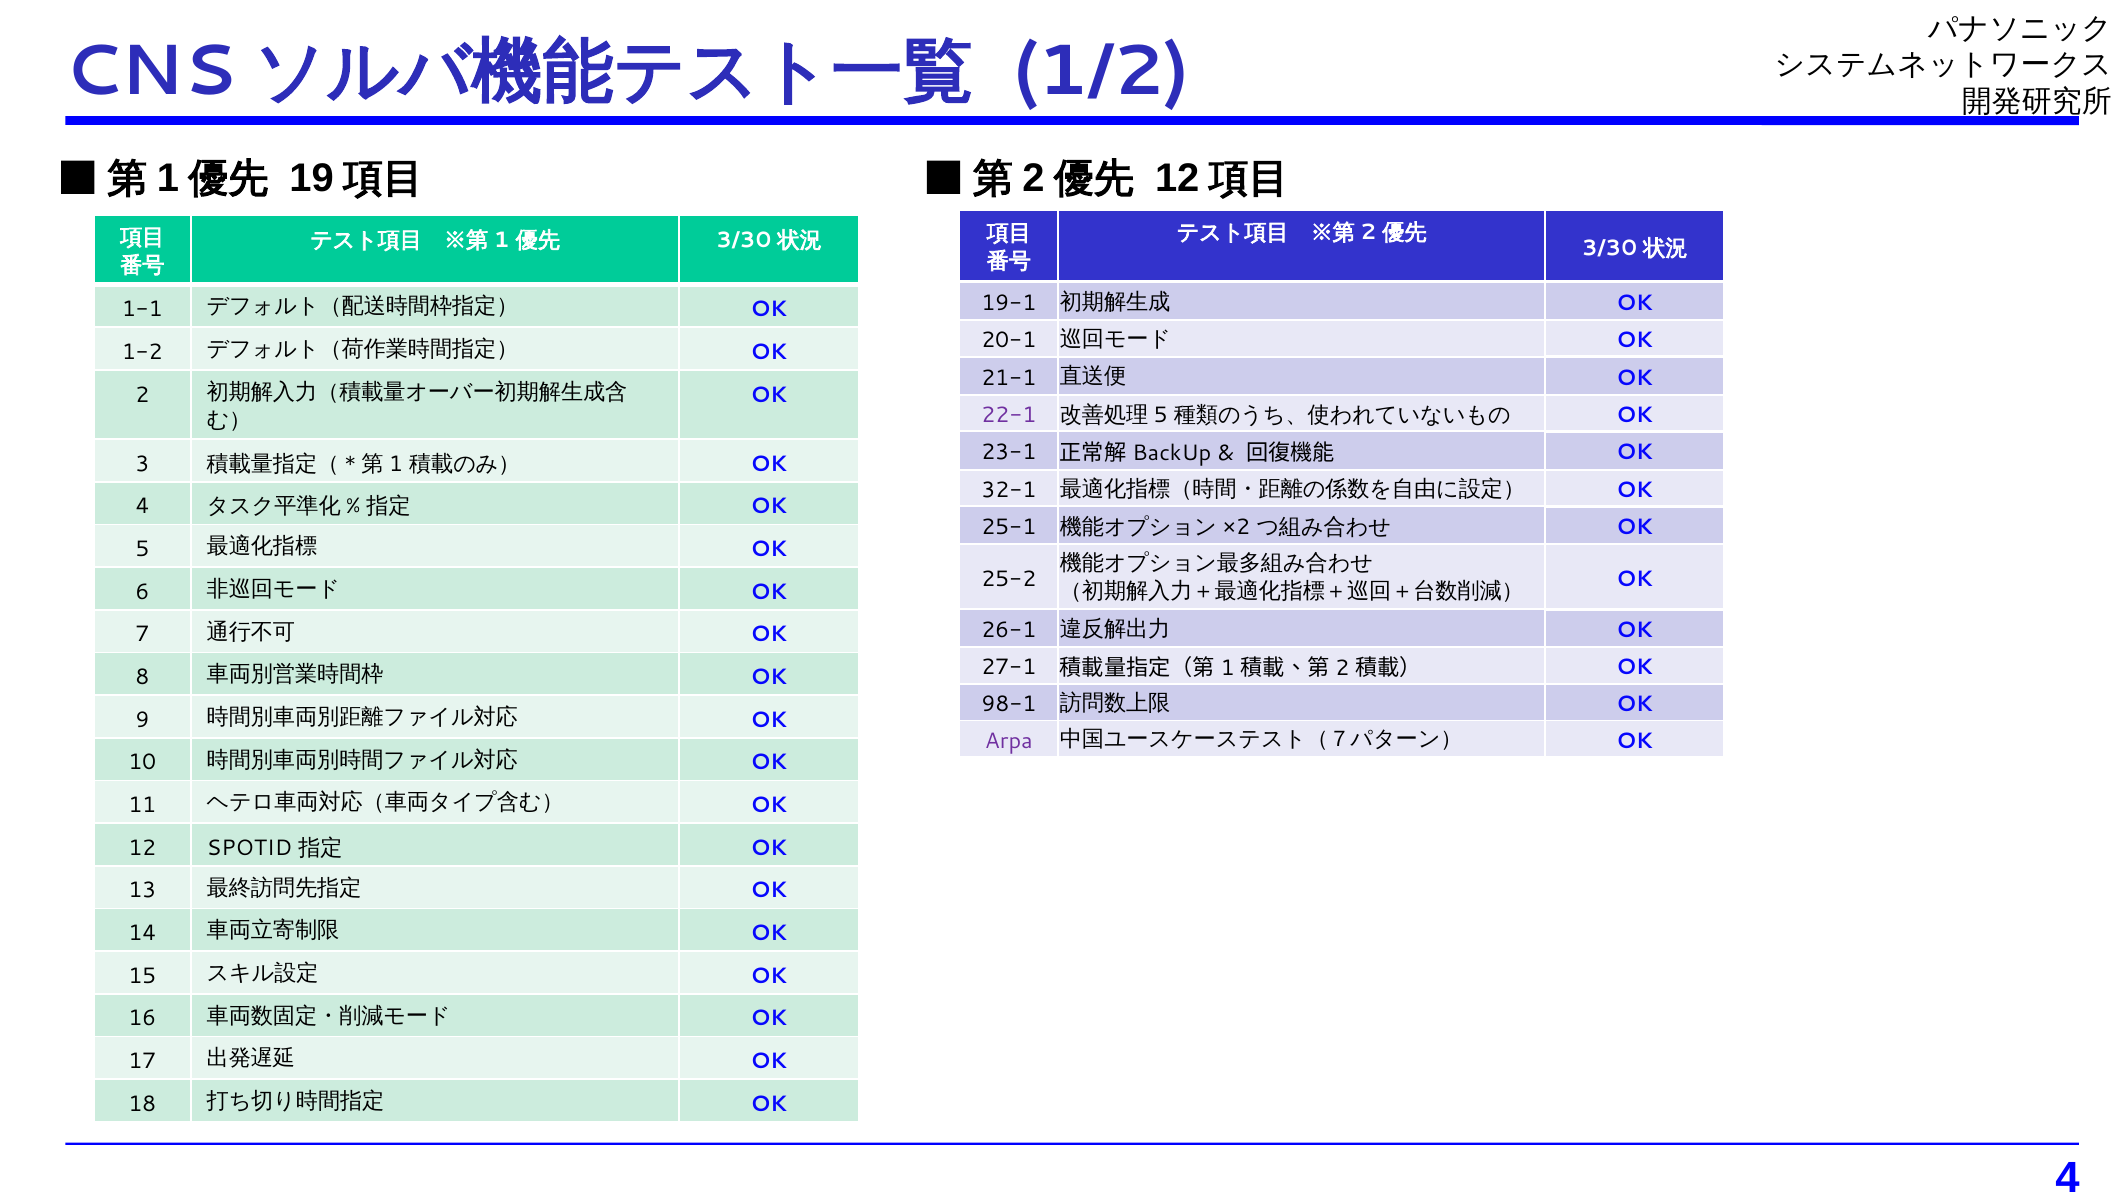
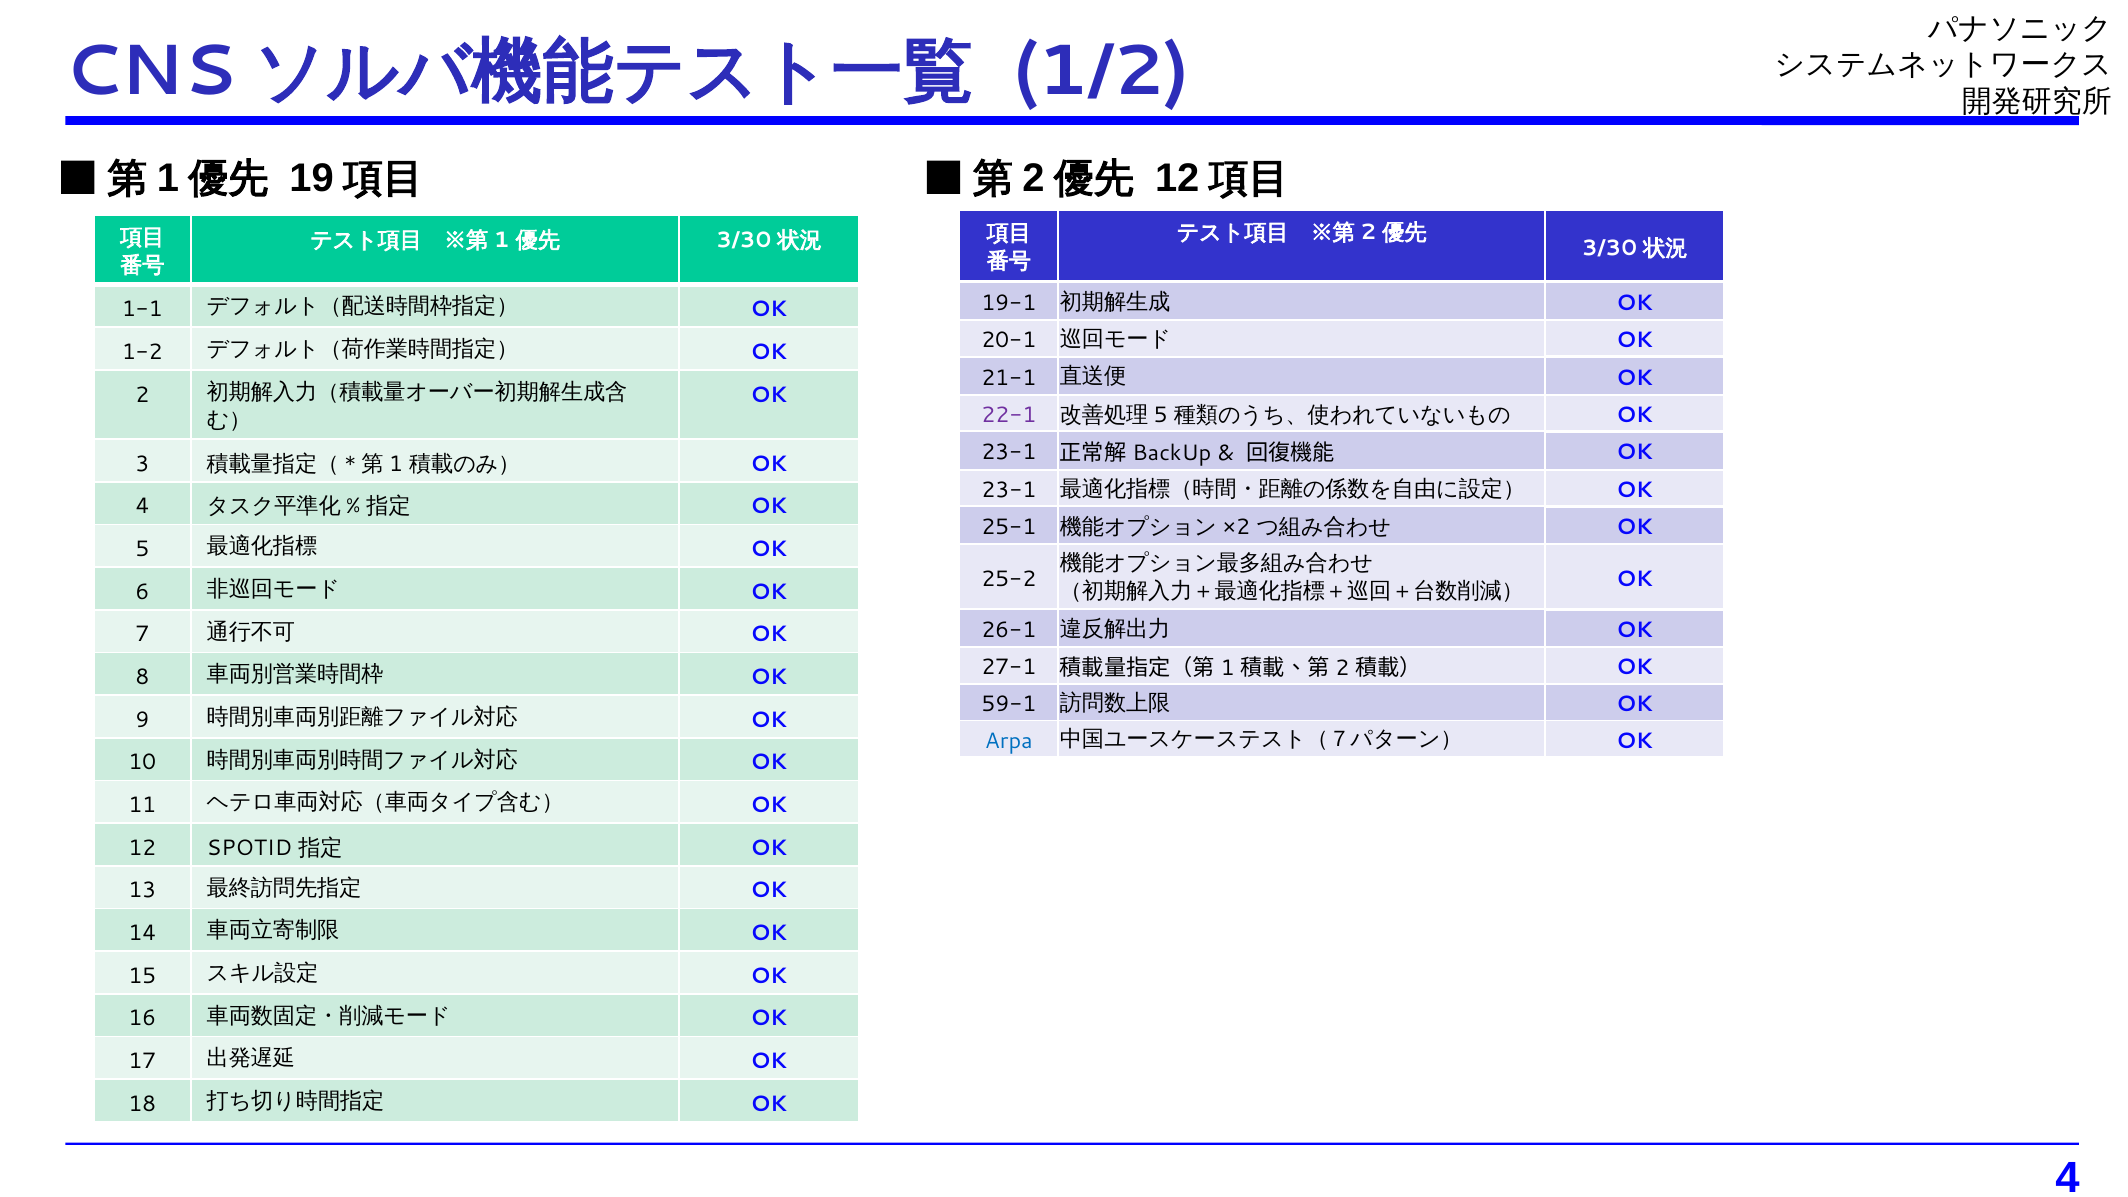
32-1: 32-1 -> 23-1 (1009, 490)
98-1: 98-1 -> 59-1 (1009, 704)
Arpa colour: purple -> blue (1009, 741)
